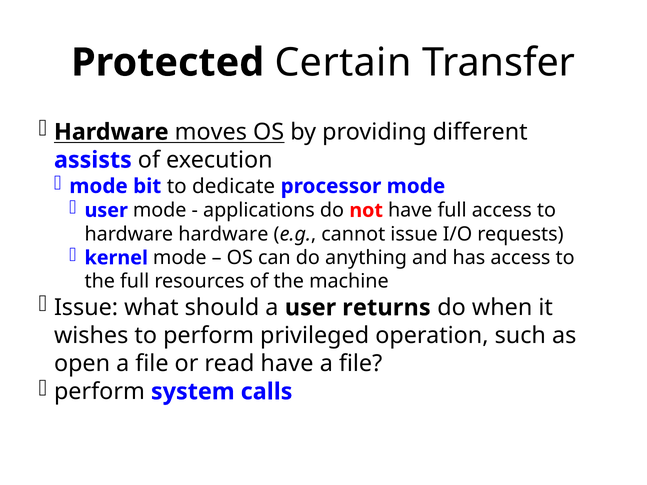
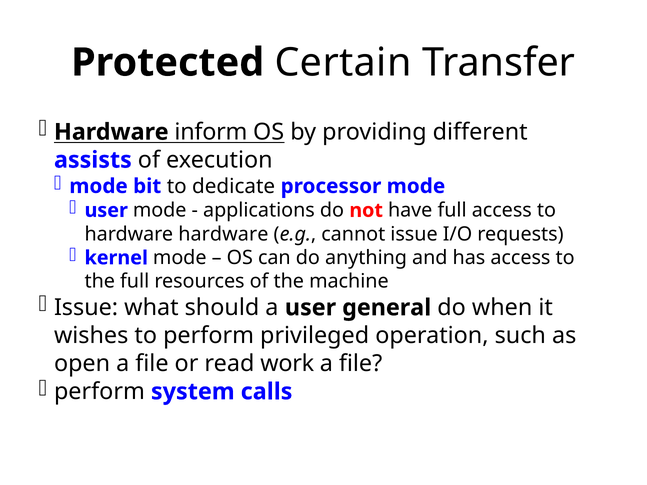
moves: moves -> inform (211, 132)
returns: returns -> general (387, 308)
read have: have -> work (287, 364)
